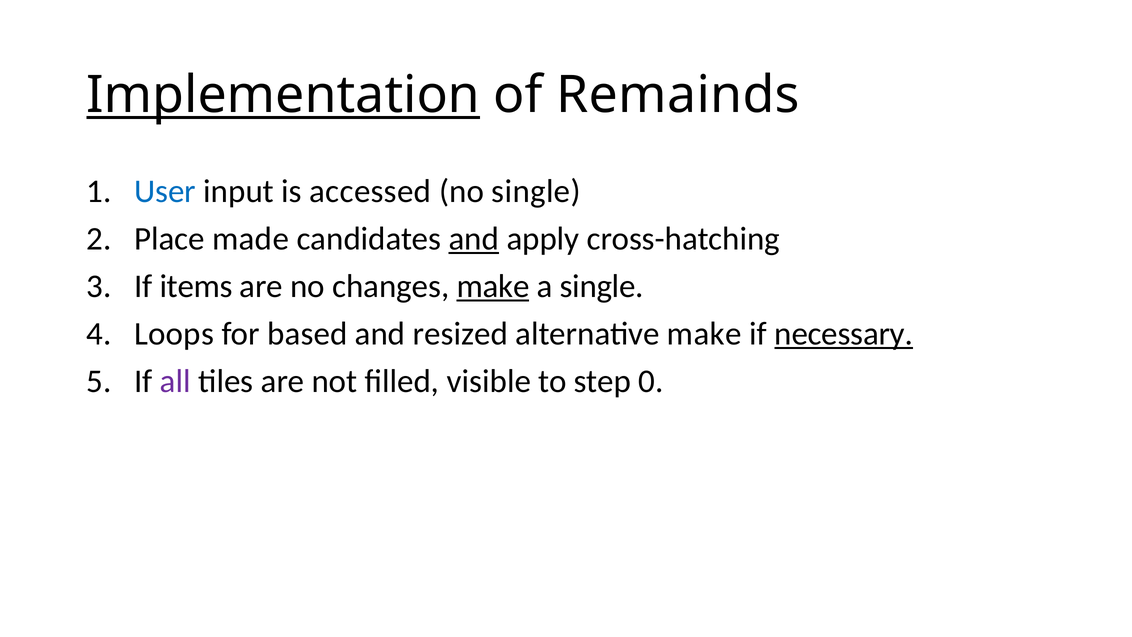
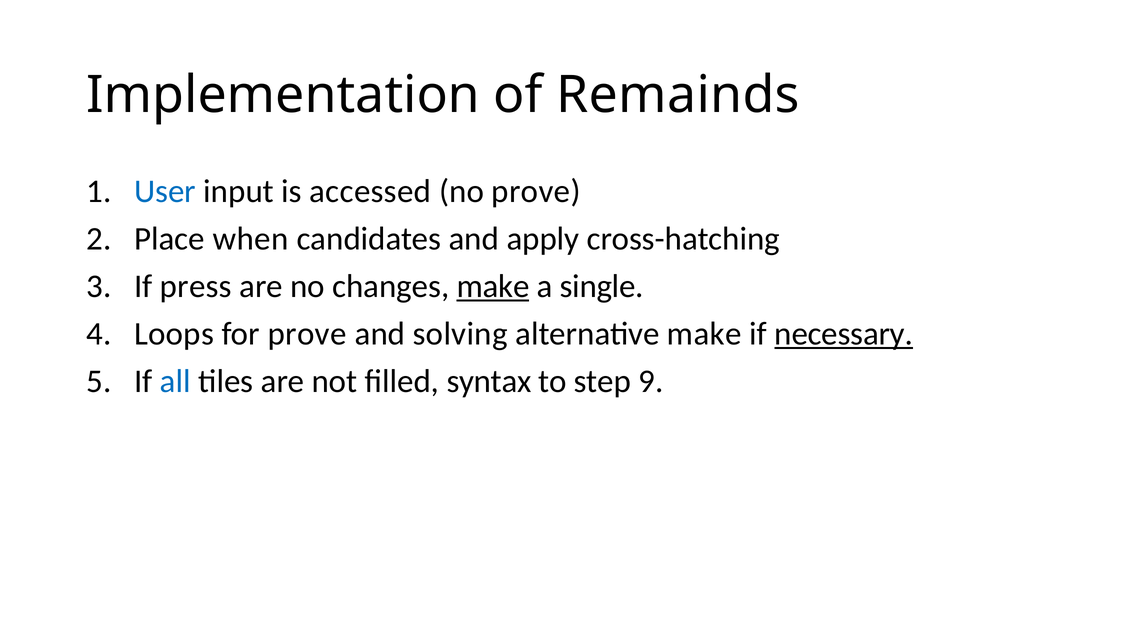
Implementation underline: present -> none (283, 95)
no single: single -> prove (536, 191)
made: made -> when (251, 239)
and underline: present -> none (474, 239)
items: items -> press (196, 286)
for based: based -> prove (307, 334)
resized: resized -> solving (460, 334)
all colour: purple -> blue (175, 381)
visible: visible -> syntax (489, 381)
0: 0 -> 9 (651, 381)
